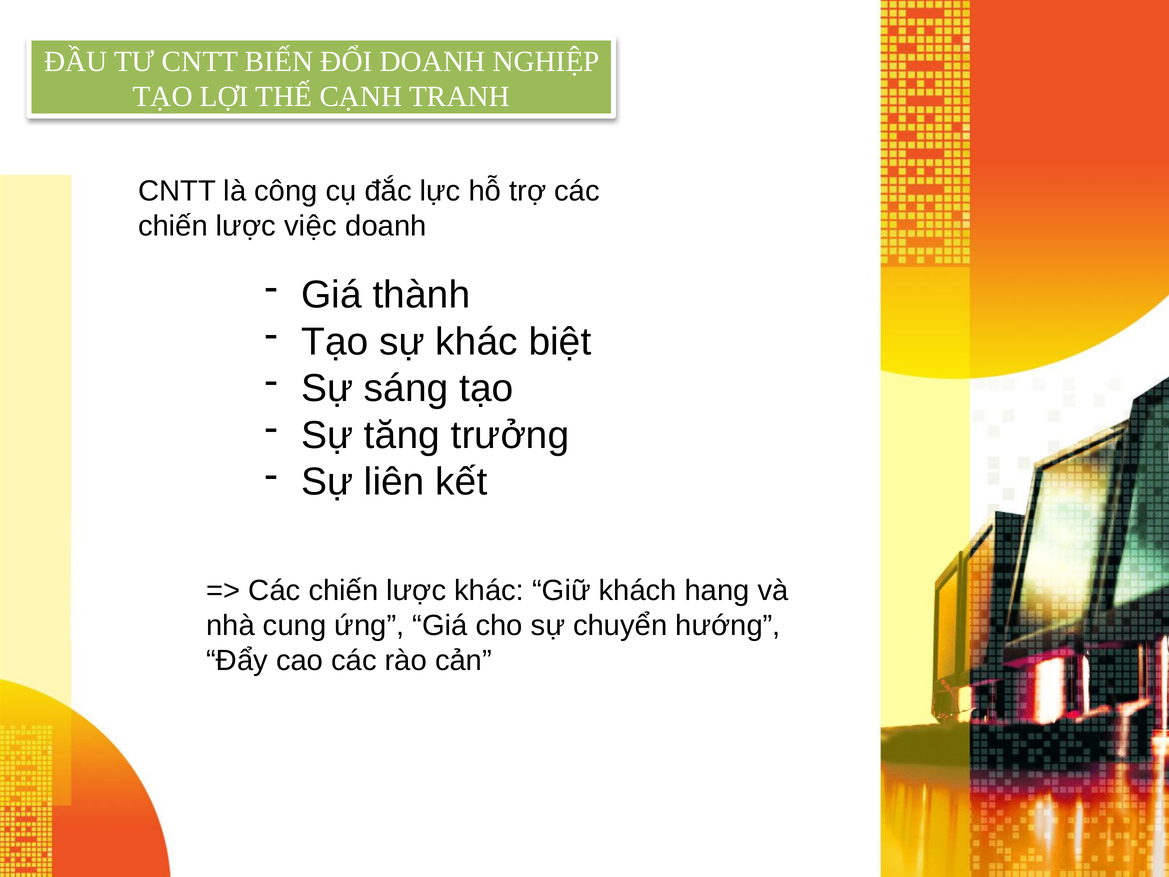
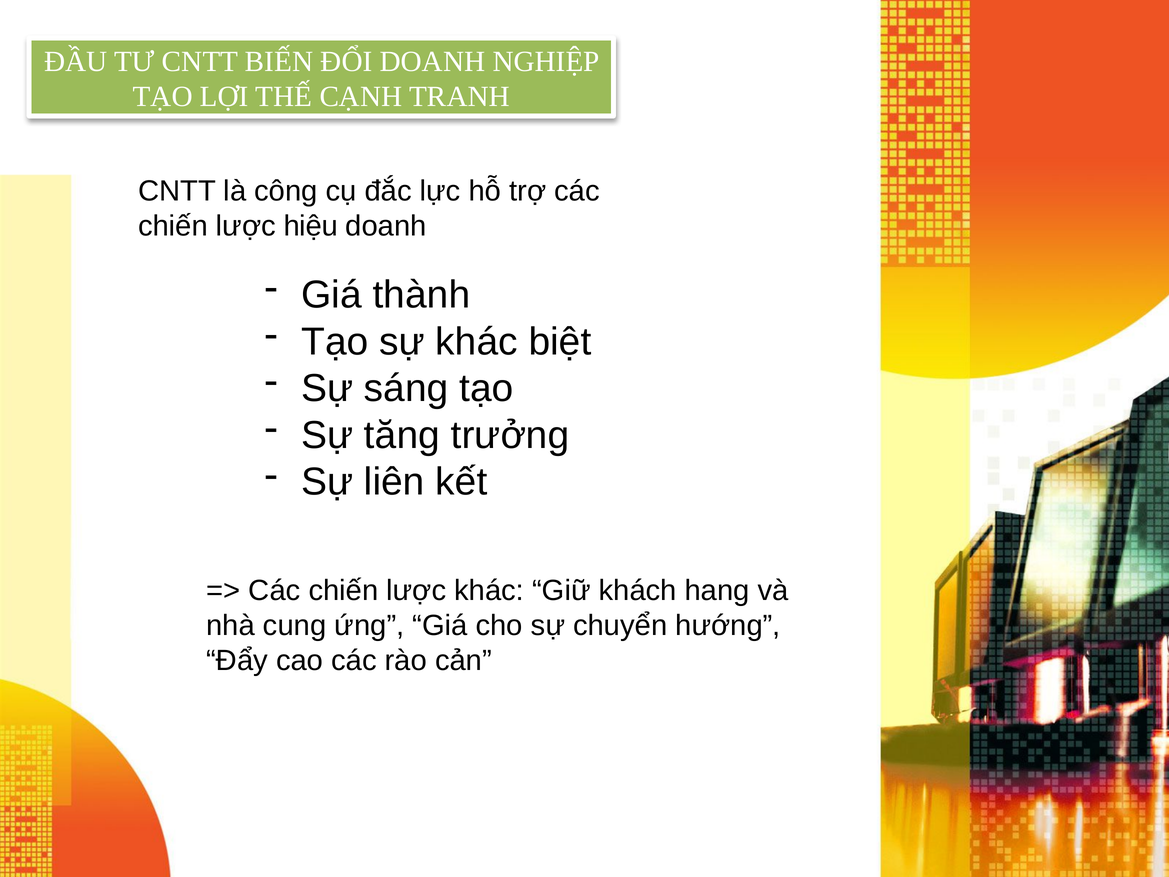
việc: việc -> hiệu (311, 226)
